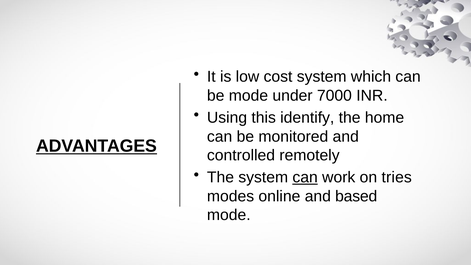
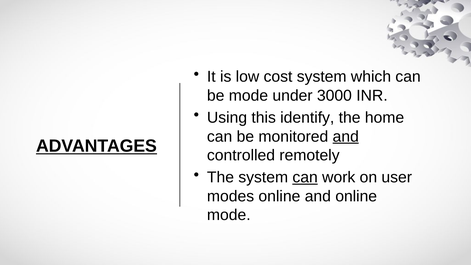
7000: 7000 -> 3000 (334, 96)
and underline: none -> present (346, 136)
tries: tries -> user (397, 177)
and based: based -> online (356, 196)
